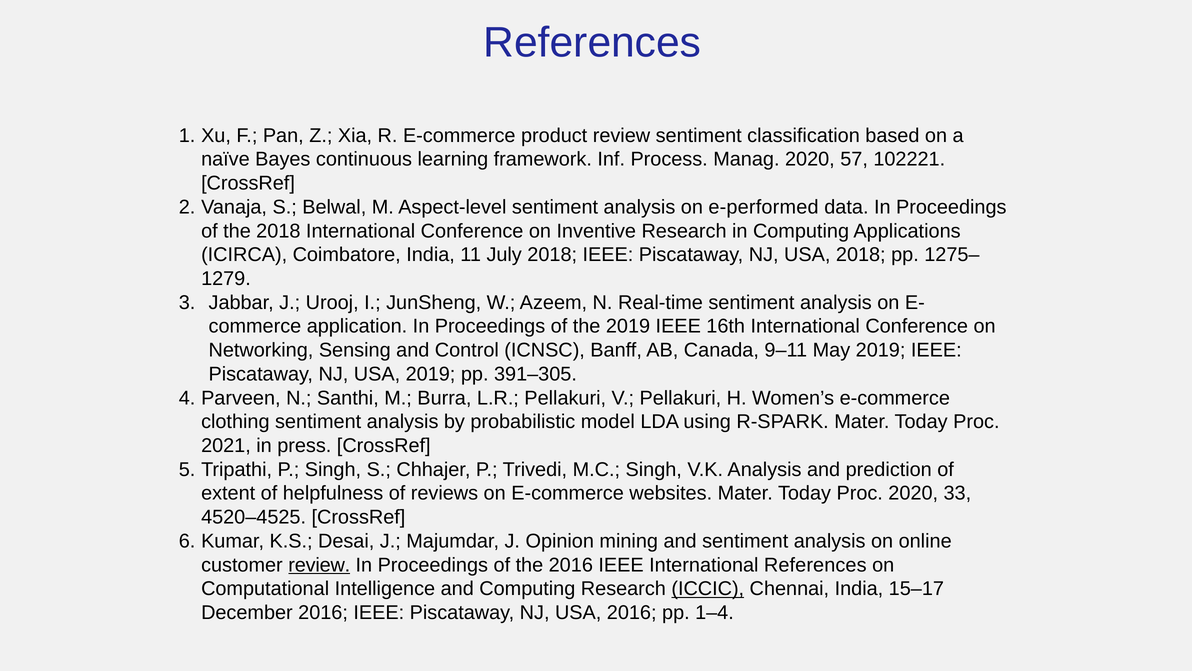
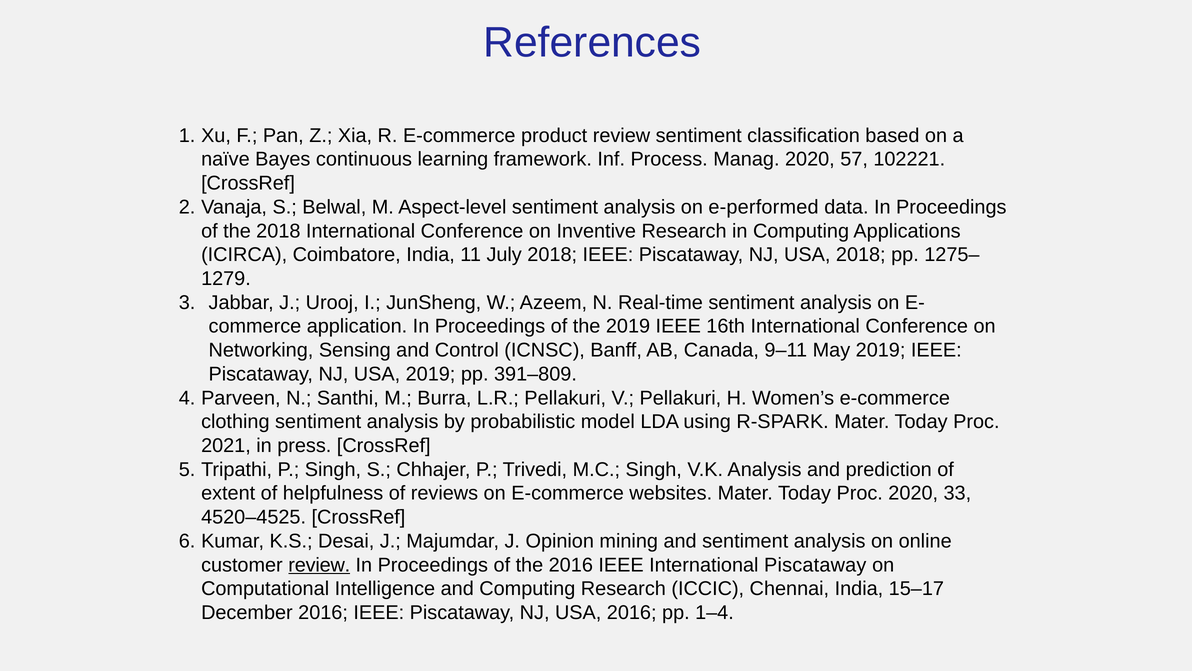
391–305: 391–305 -> 391–809 (535, 374)
International References: References -> Piscataway (815, 565)
ICCIC underline: present -> none (708, 588)
